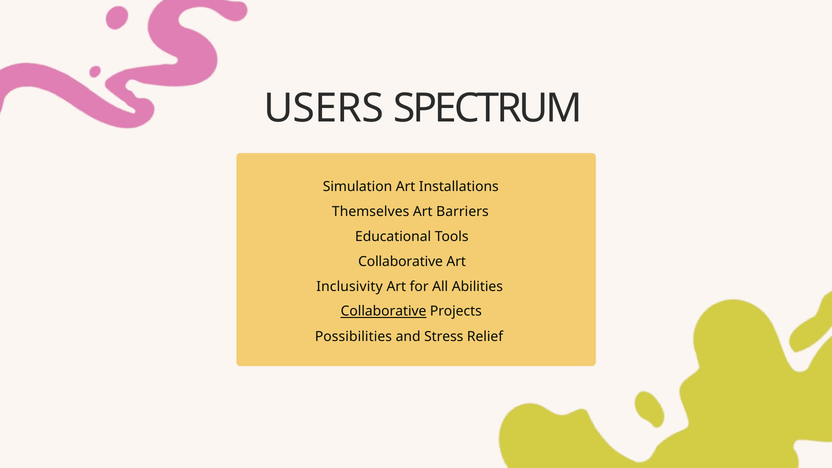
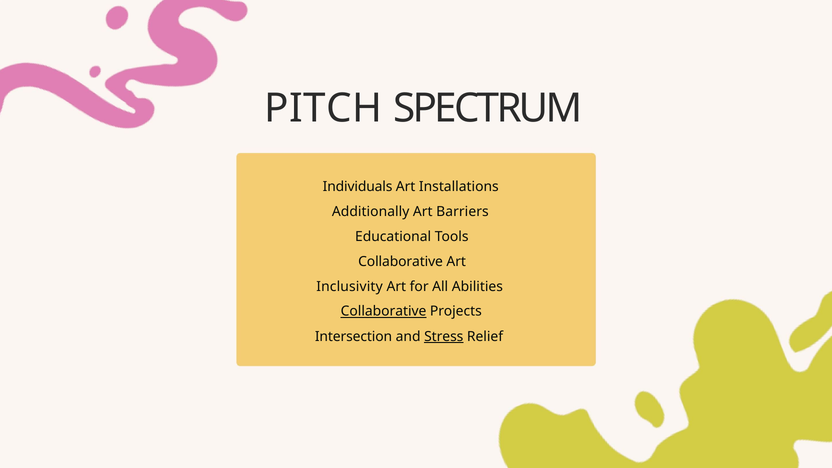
USERS: USERS -> PITCH (323, 109)
Simulation: Simulation -> Individuals (358, 187)
Themselves: Themselves -> Additionally (371, 212)
Possibilities: Possibilities -> Intersection (354, 337)
Stress underline: none -> present (444, 337)
